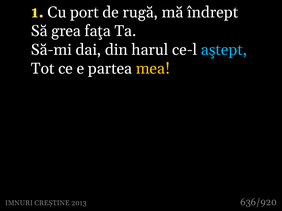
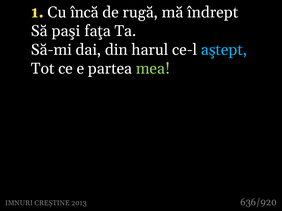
port: port -> încă (84, 12)
grea: grea -> paşi (66, 31)
mea colour: yellow -> light green (153, 69)
